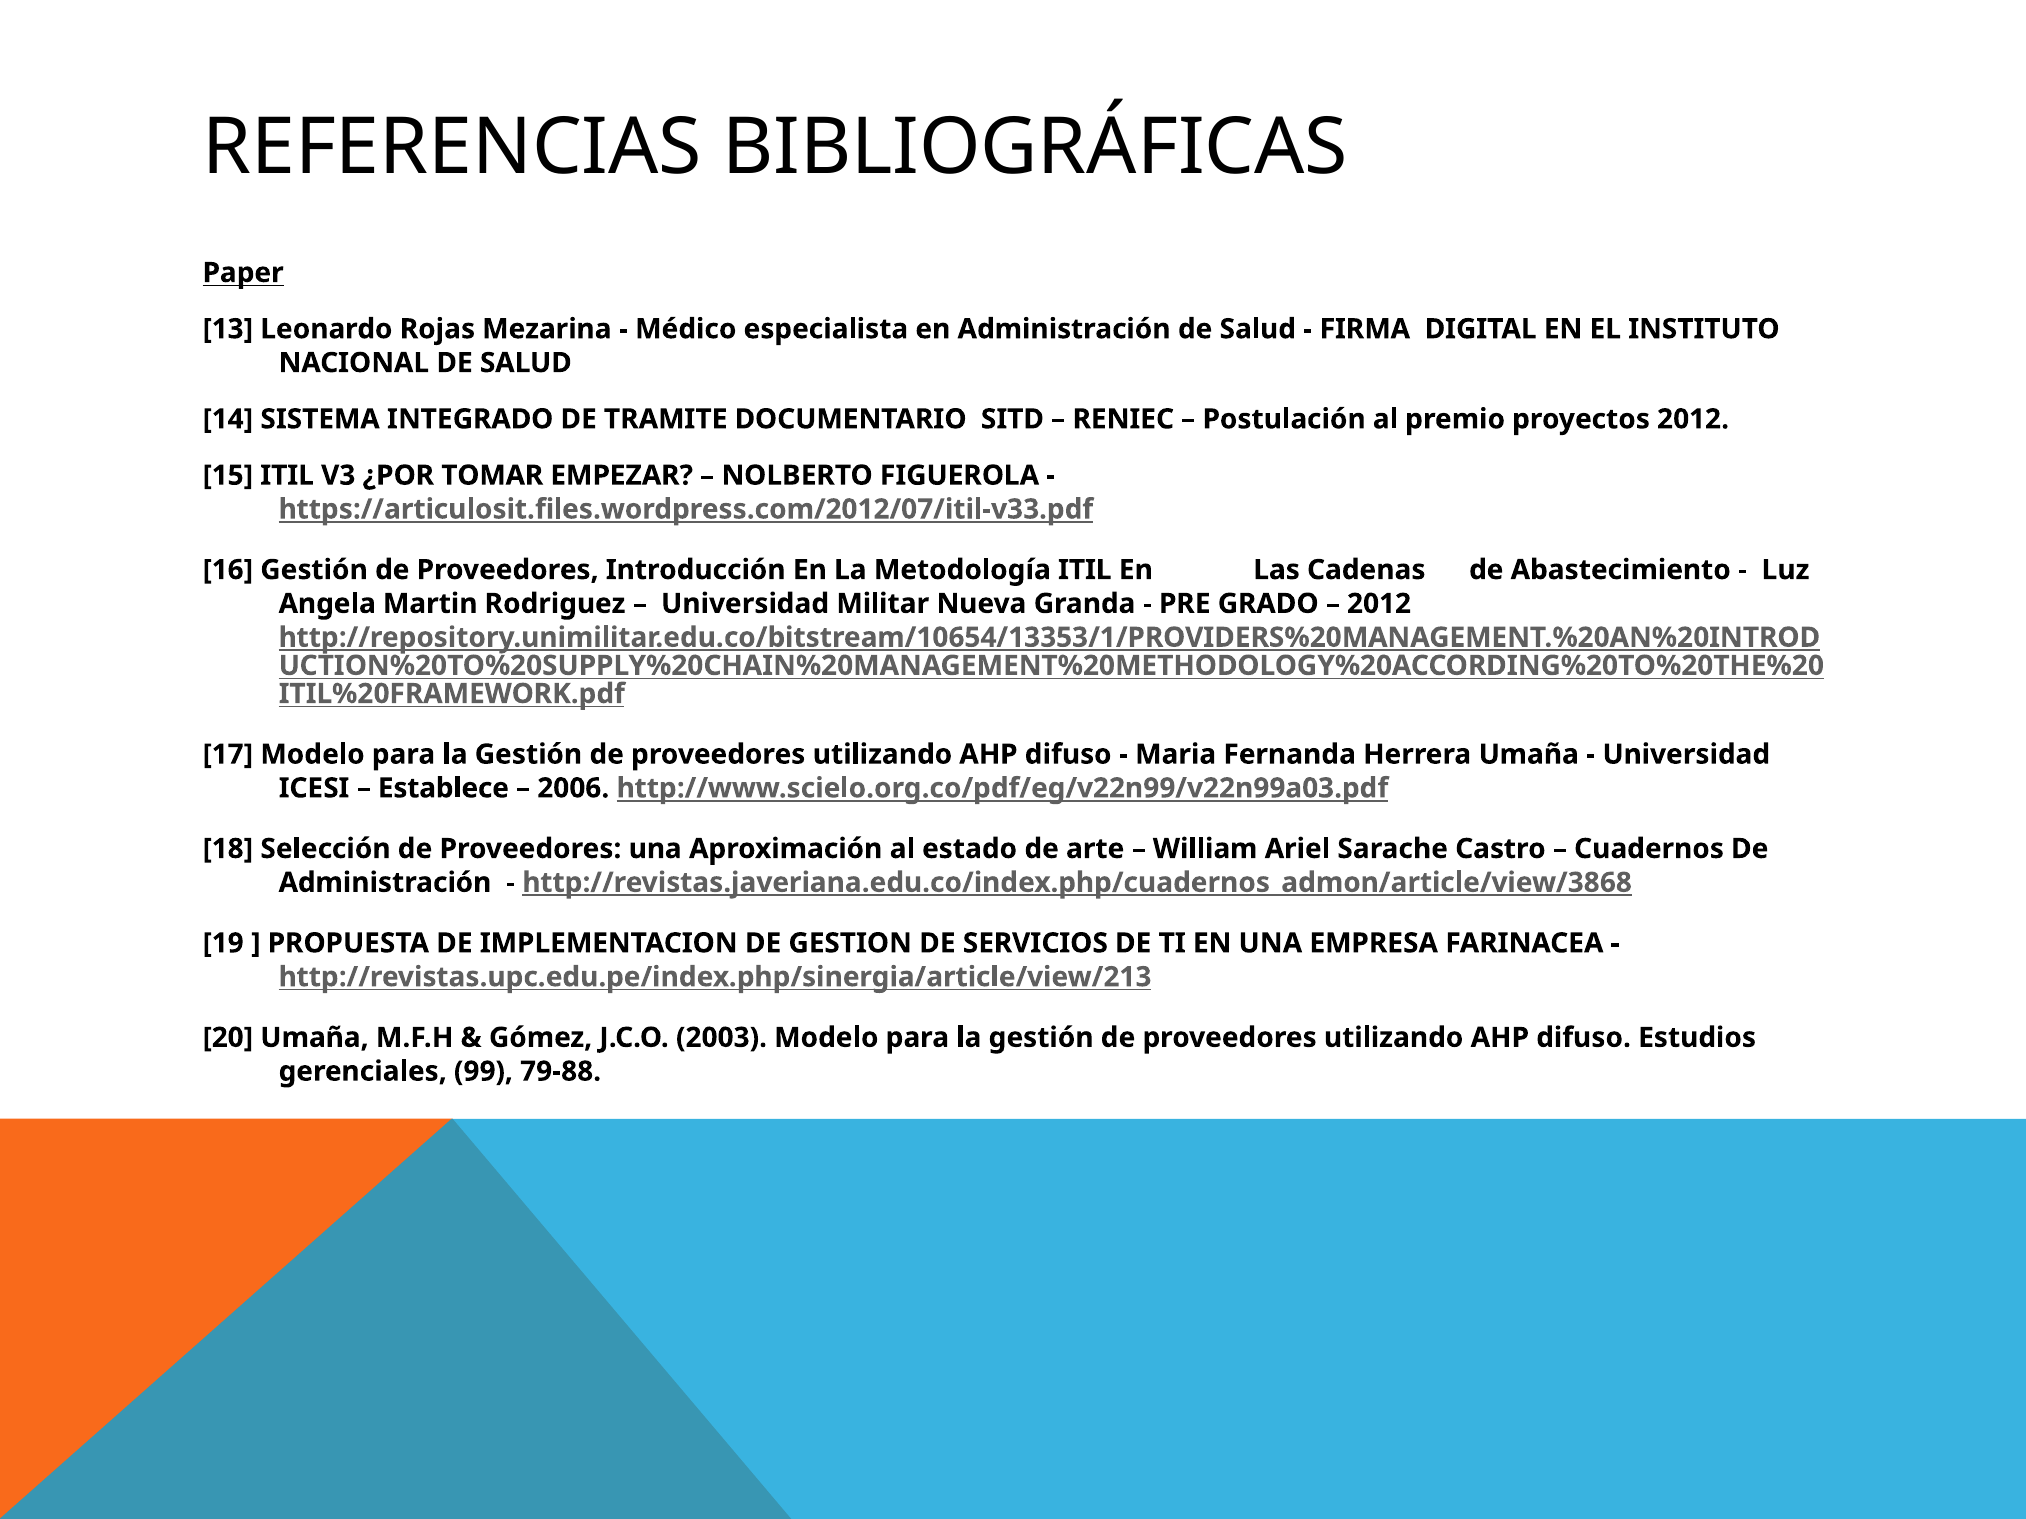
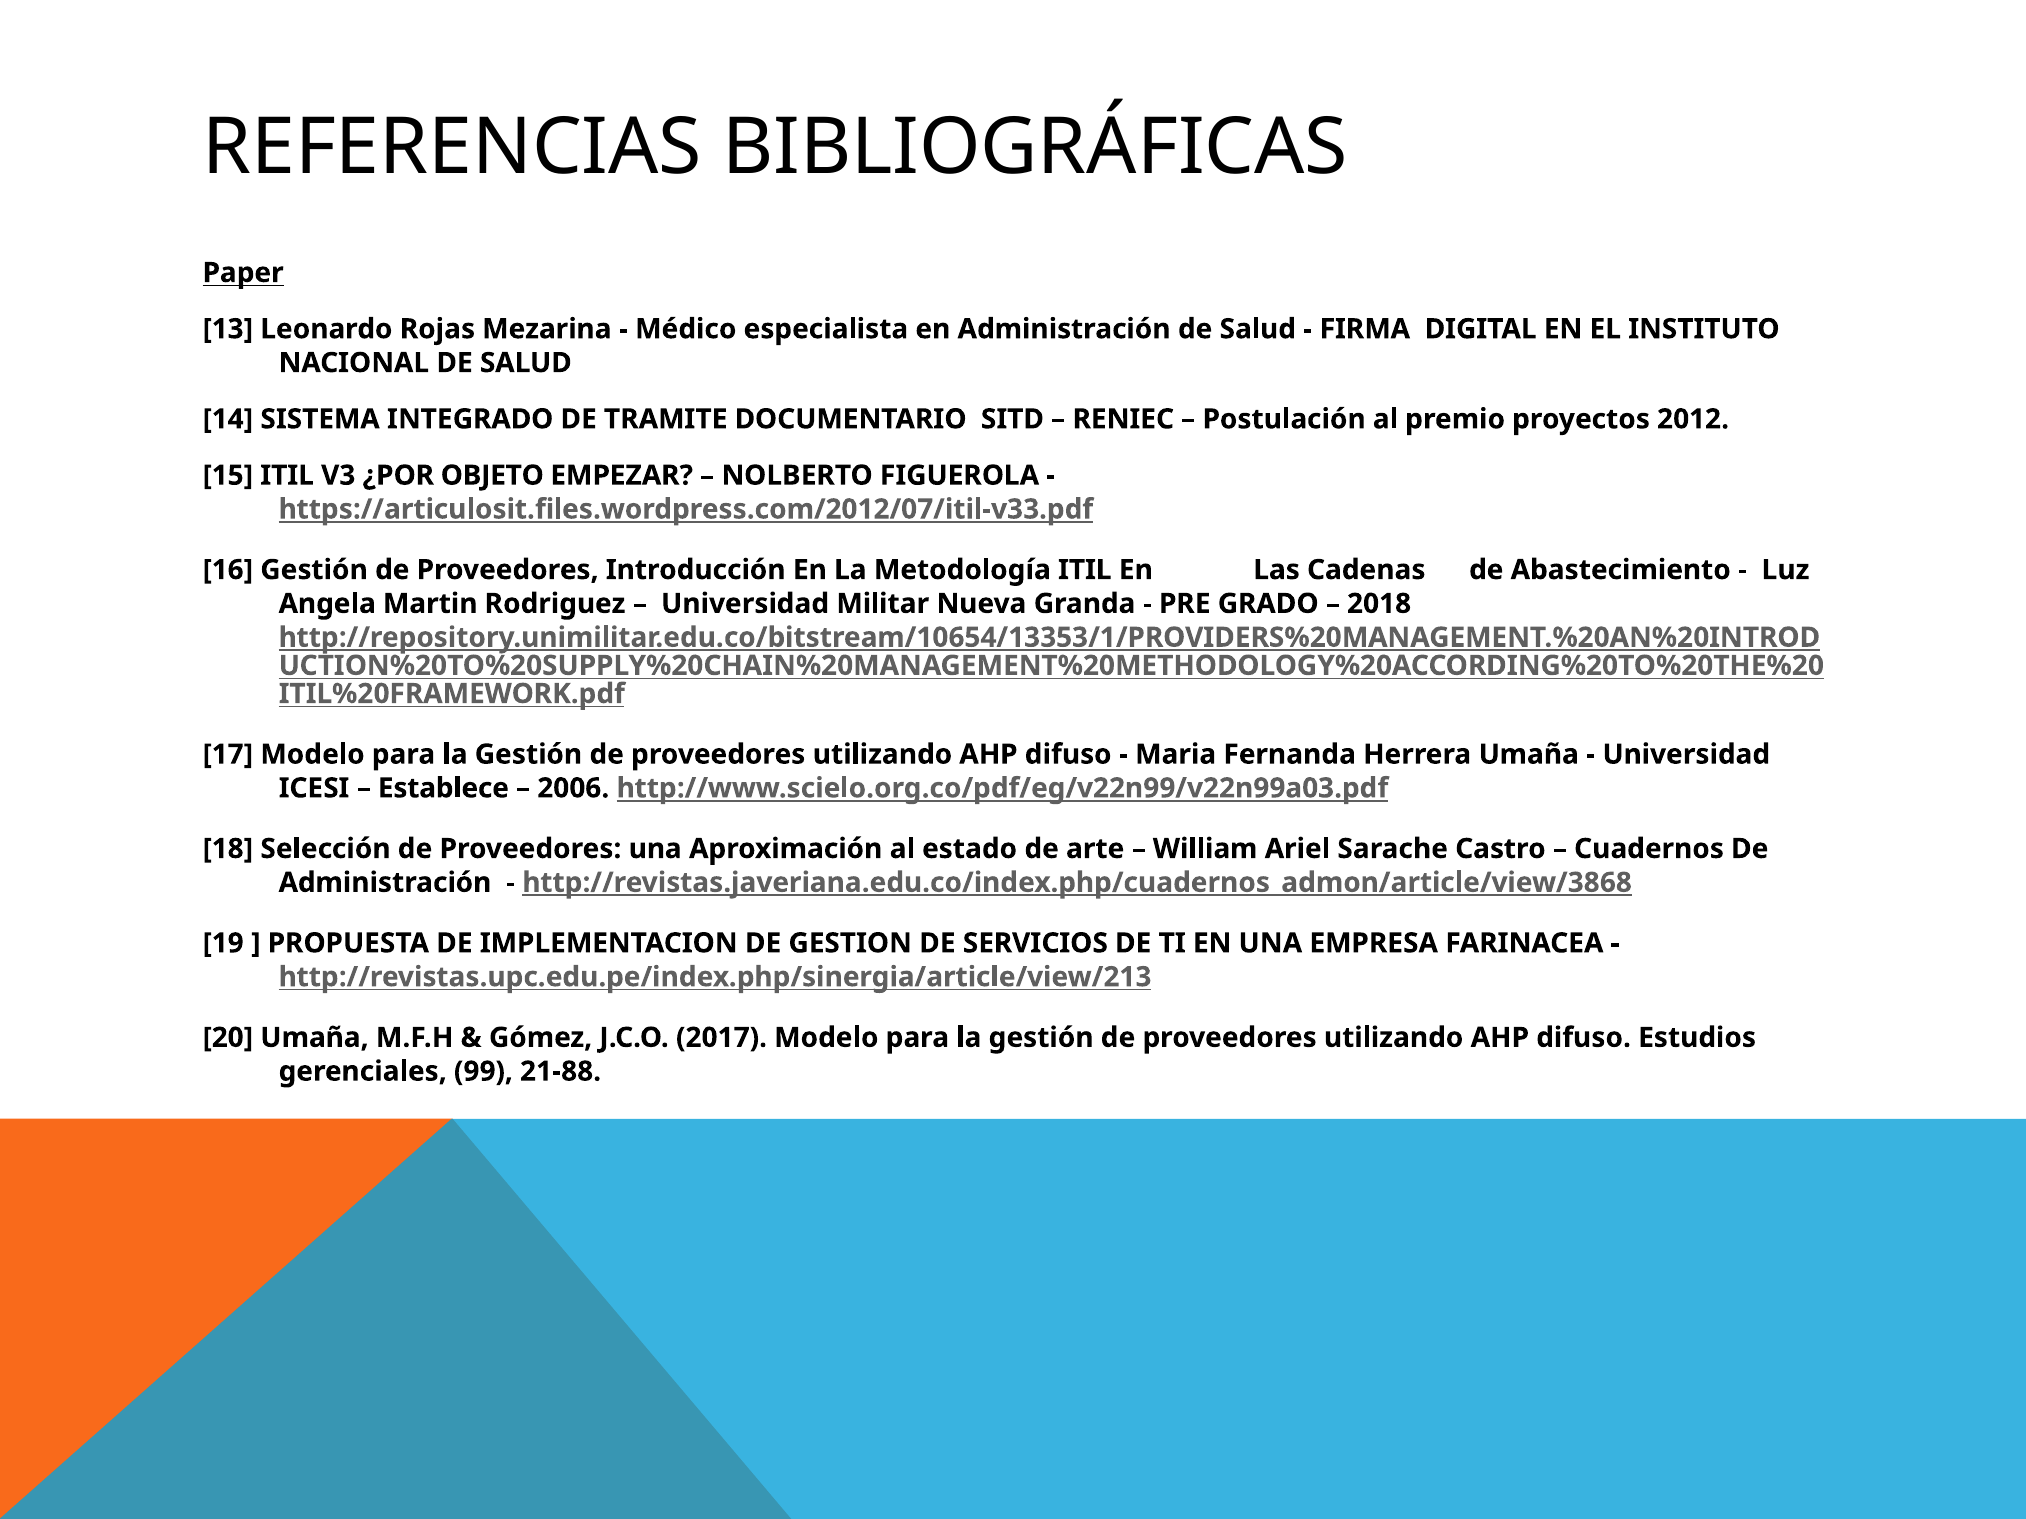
TOMAR: TOMAR -> OBJETO (492, 476)
2012: 2012 -> 2018 (1379, 604)
2003: 2003 -> 2017 (722, 1038)
79-88: 79-88 -> 21-88 (561, 1072)
